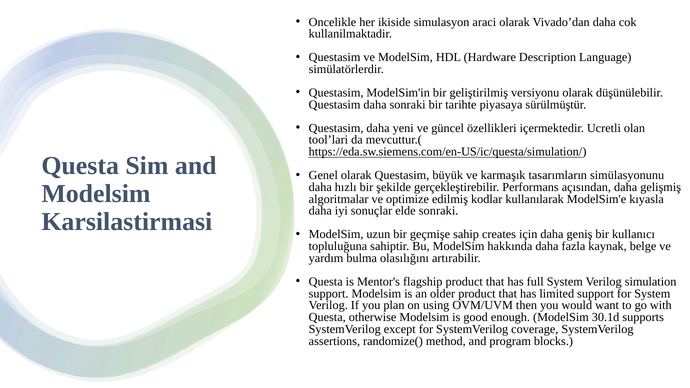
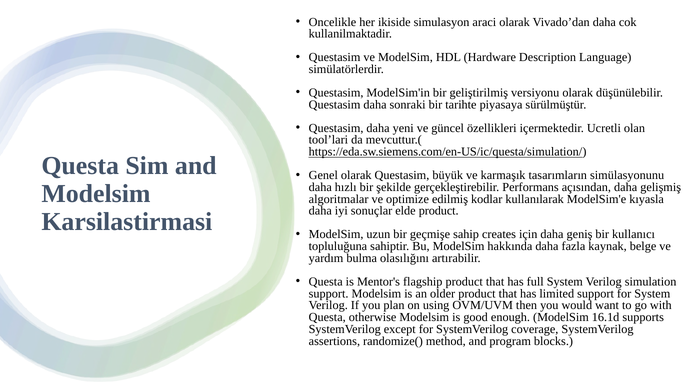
elde sonraki: sonraki -> product (439, 211)
30.1d: 30.1d -> 16.1d (606, 317)
